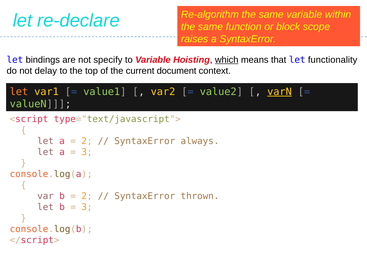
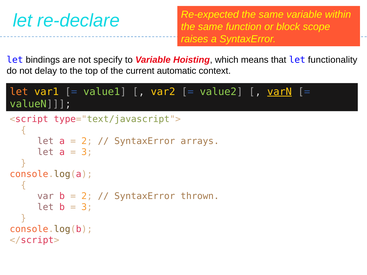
Re-algorithm: Re-algorithm -> Re-expected (210, 15)
which underline: present -> none (227, 60)
document: document -> automatic (177, 71)
always: always -> arrays (200, 141)
